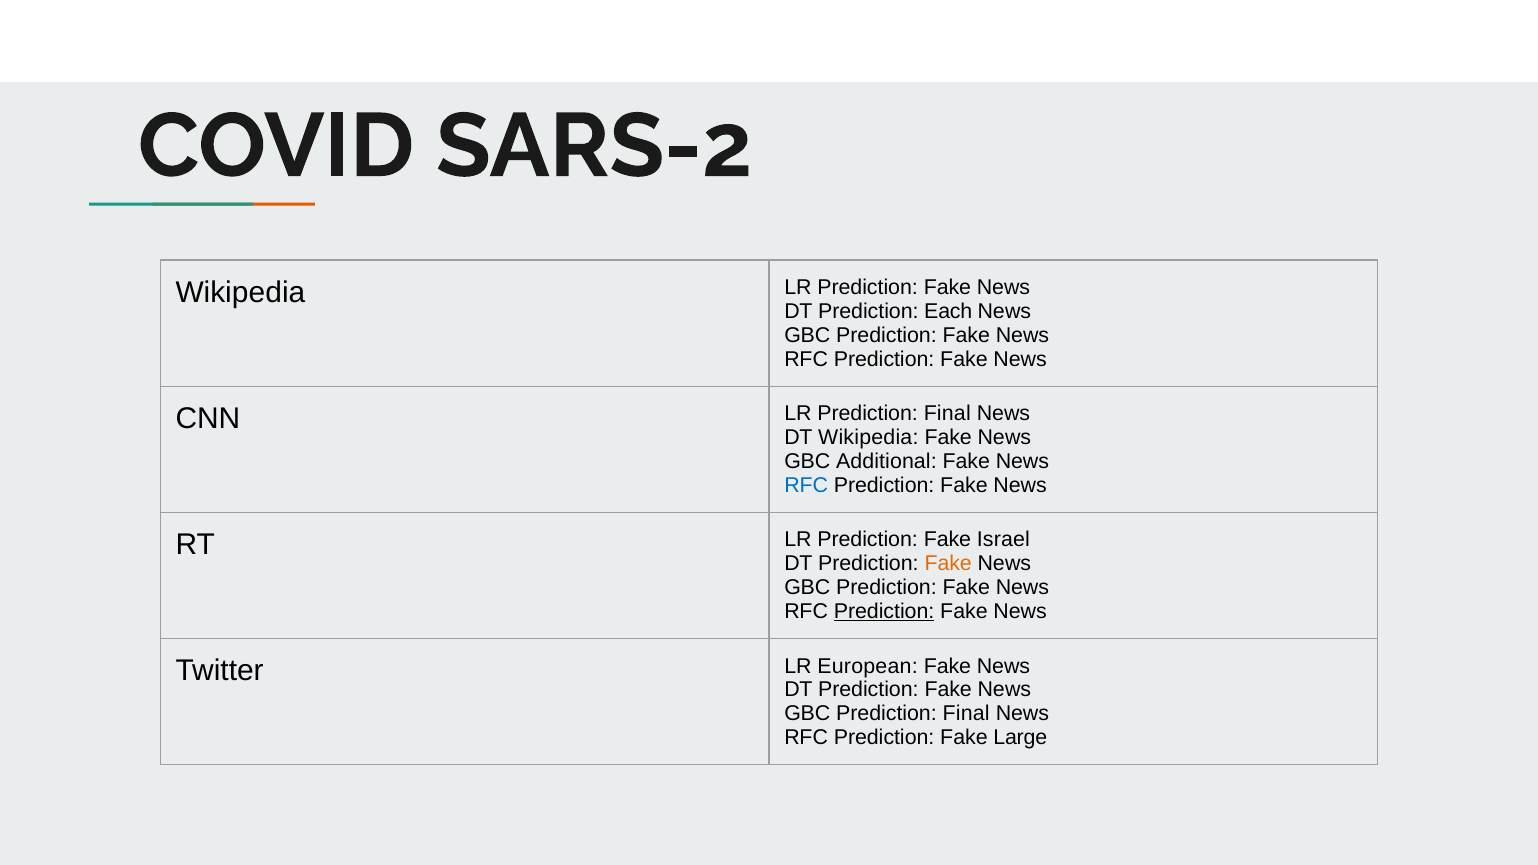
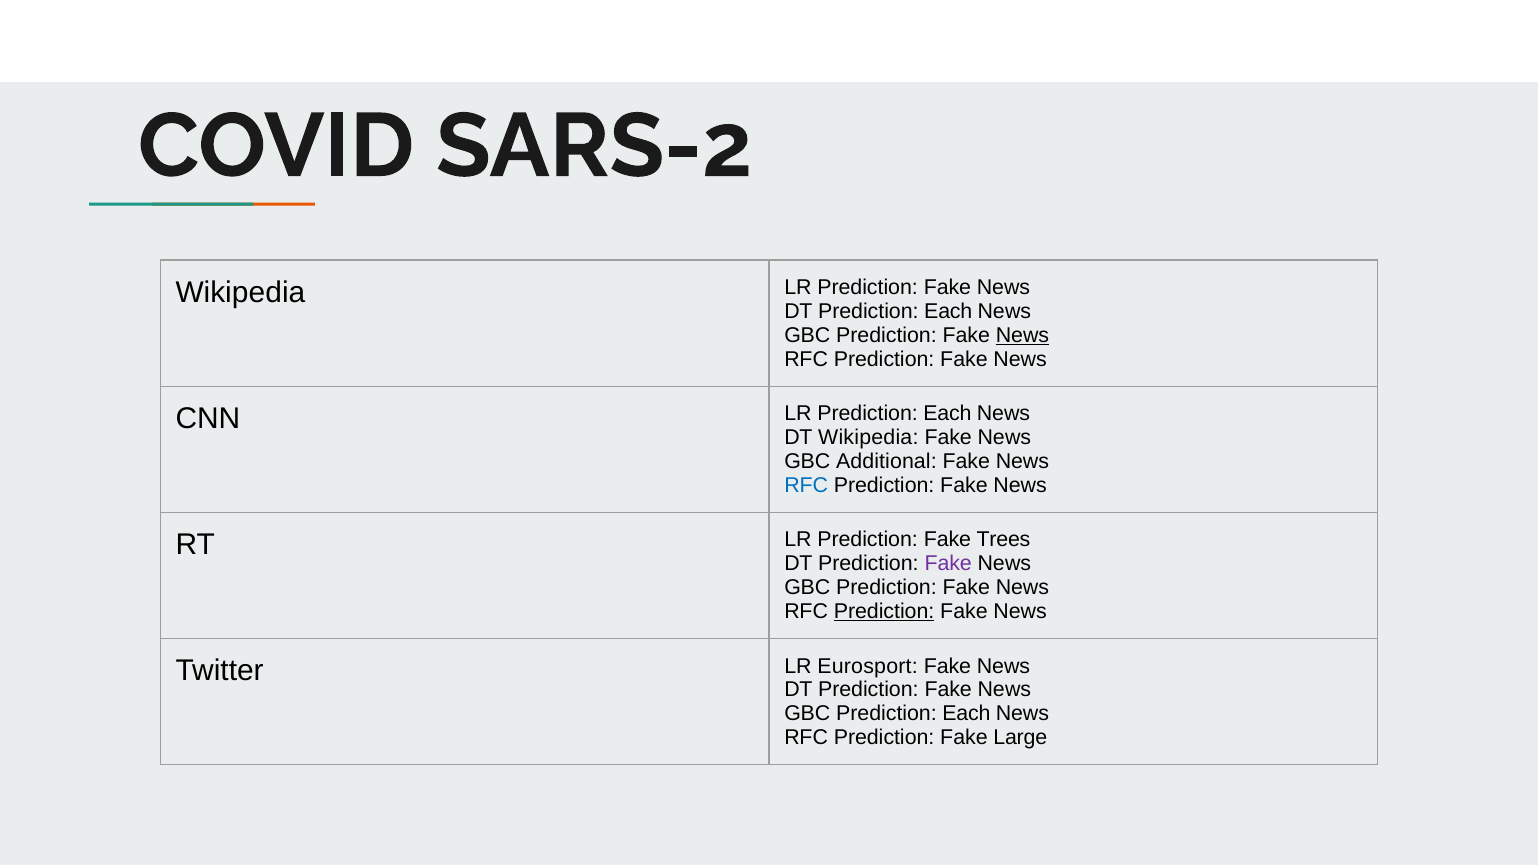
News underline: none -> present (1022, 335)
LR Prediction Final: Final -> Each (947, 414)
Israel: Israel -> Trees (1004, 540)
Fake colour: orange -> purple (948, 564)
European: European -> Eurosport (868, 666)
GBC Prediction Final: Final -> Each (966, 714)
